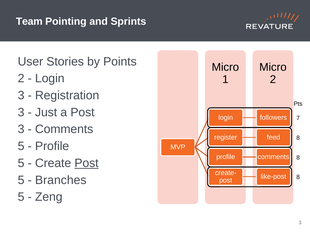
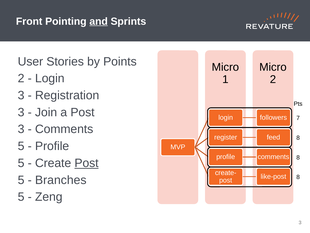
Team: Team -> Front (29, 21)
and underline: none -> present (99, 21)
Just: Just -> Join (46, 112)
